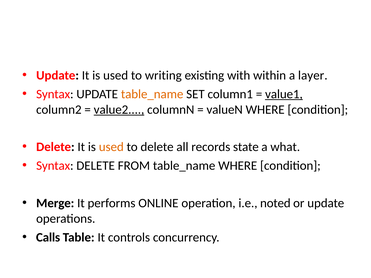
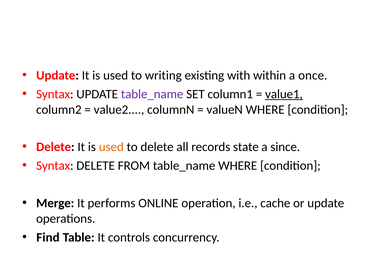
layer: layer -> once (313, 75)
table_name colour: orange -> purple (152, 94)
value2 underline: present -> none (119, 110)
what: what -> since (285, 147)
noted: noted -> cache (275, 203)
Calls: Calls -> Find (48, 238)
